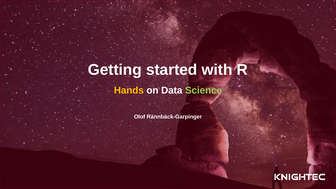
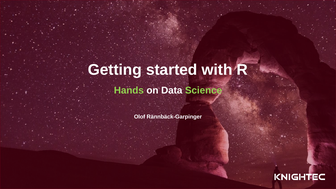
Hands colour: yellow -> light green (129, 90)
